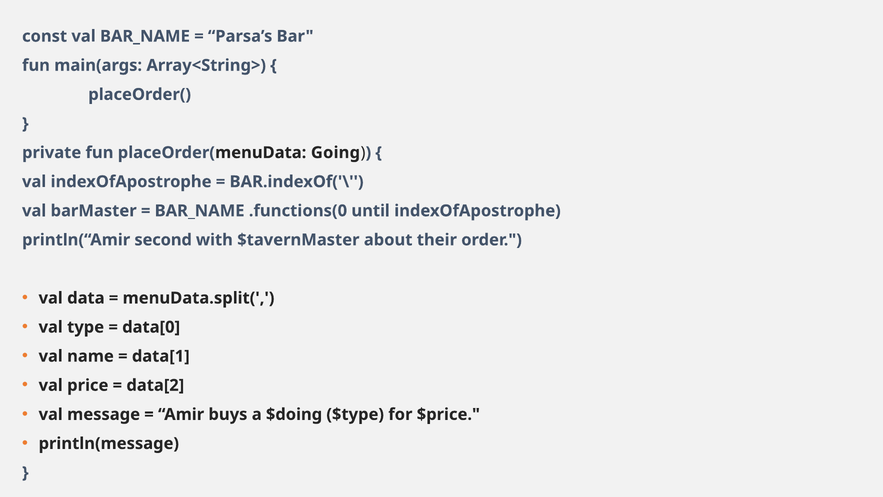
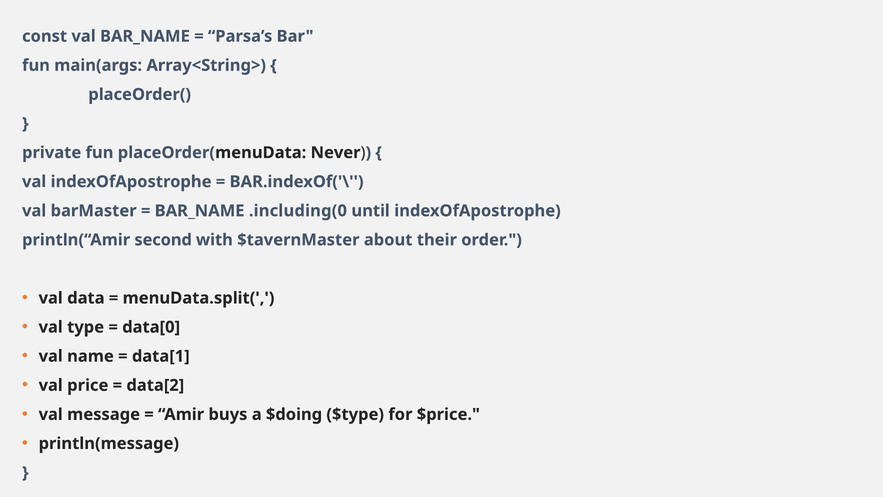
Going: Going -> Never (336, 153)
.functions(0: .functions(0 -> .including(0 (298, 211)
